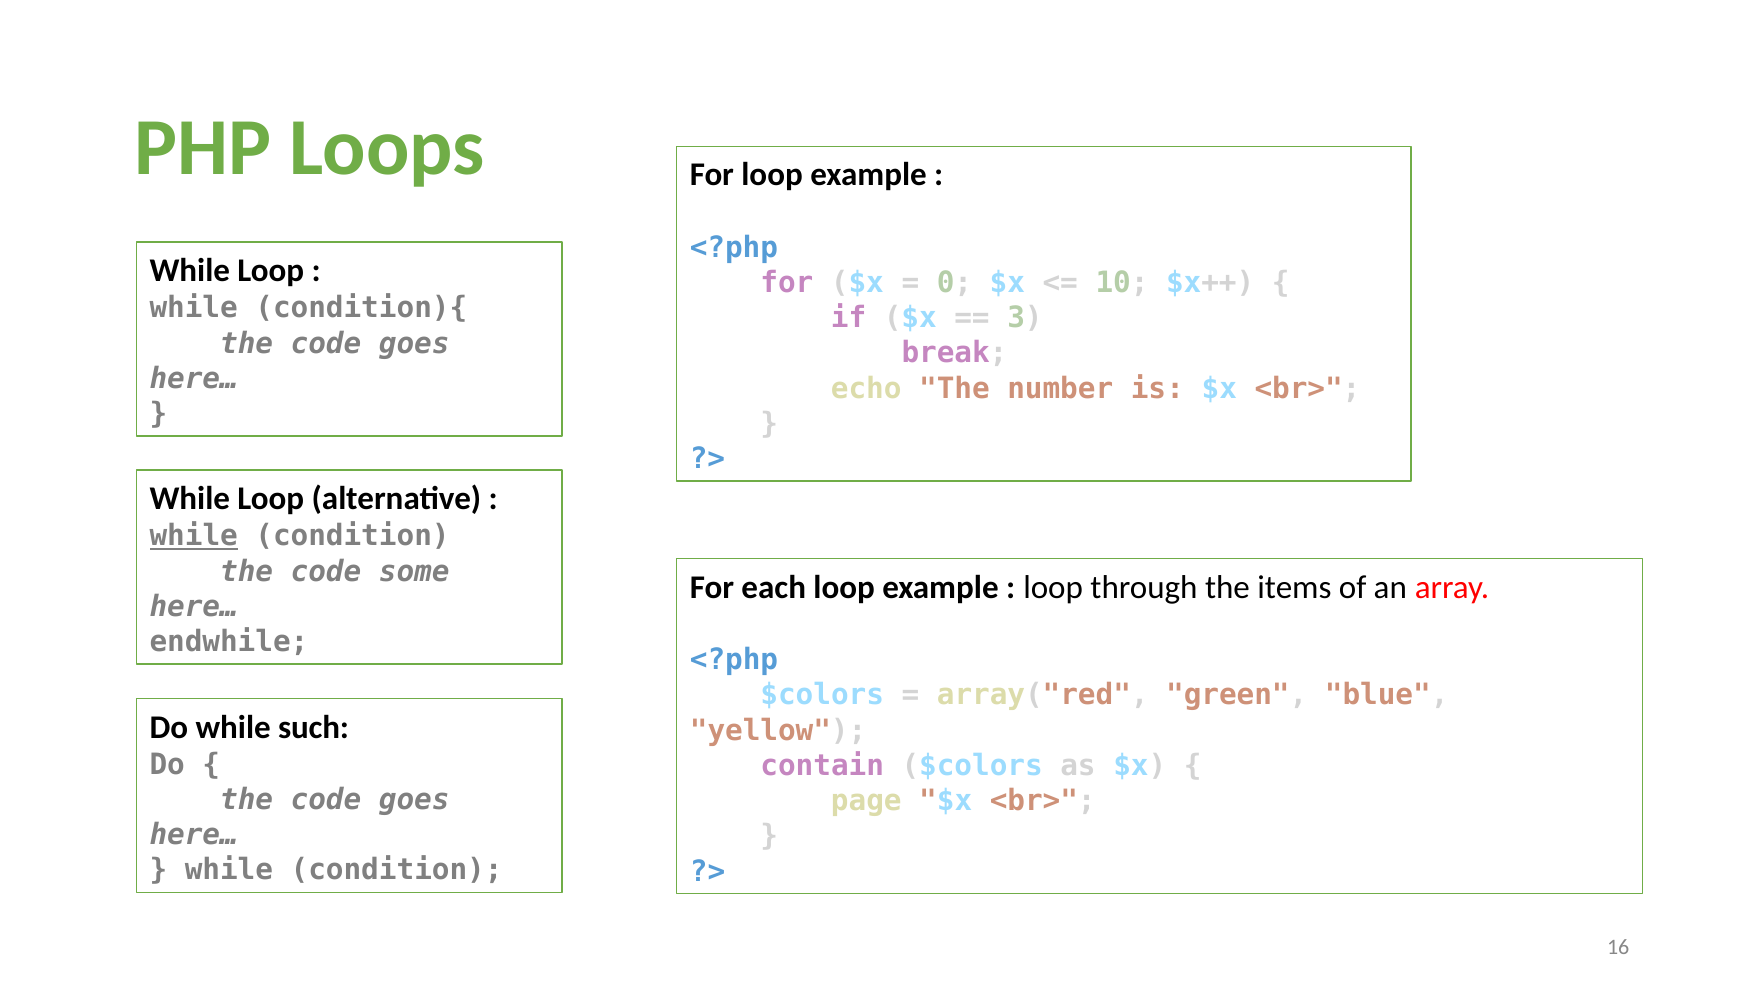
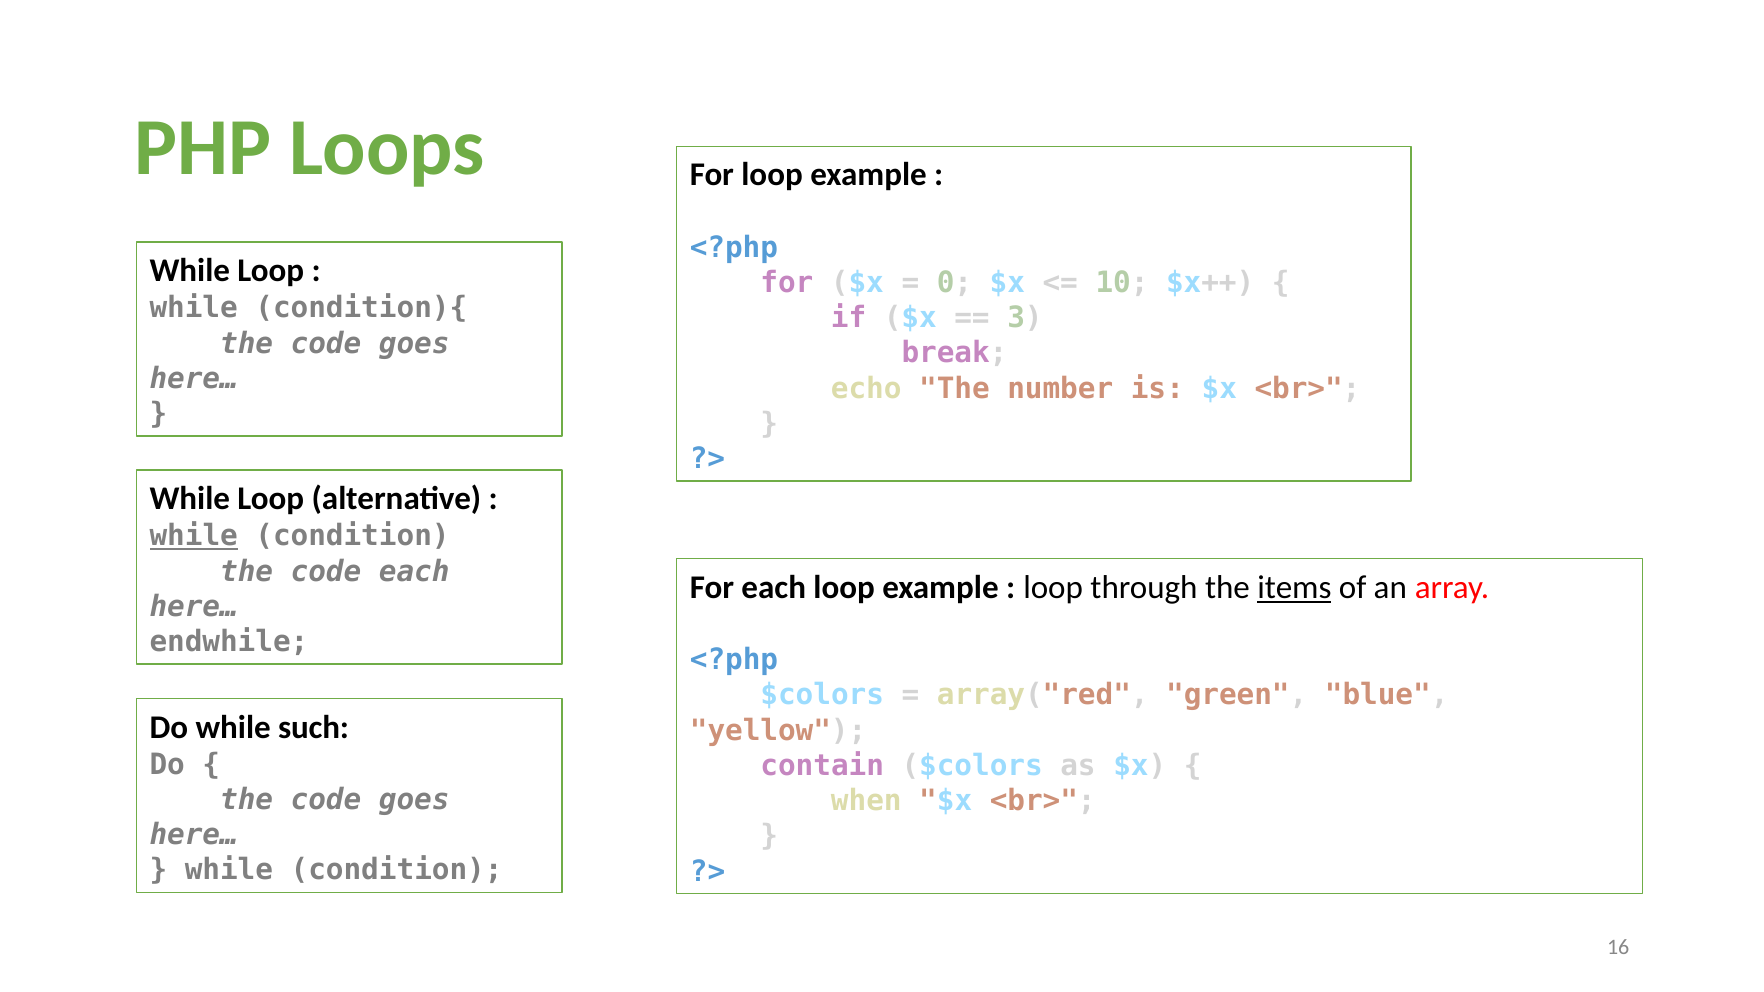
code some: some -> each (414, 571)
items underline: none -> present (1294, 588)
page: page -> when (866, 801)
